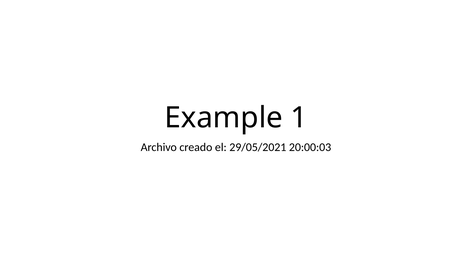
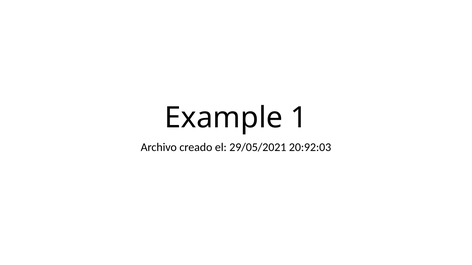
20:00:03: 20:00:03 -> 20:92:03 (310, 148)
